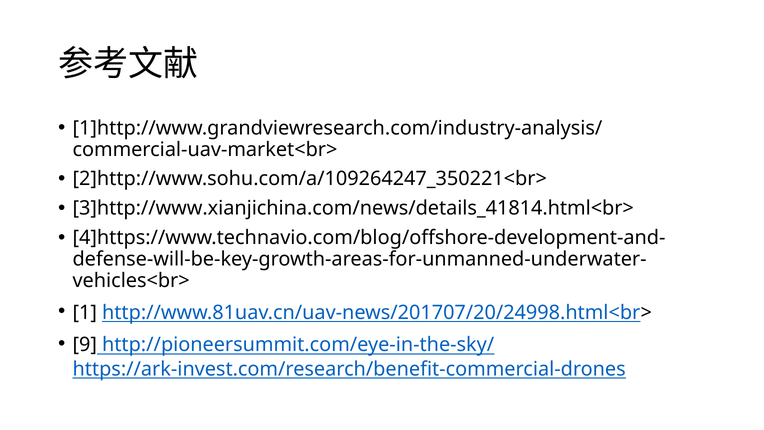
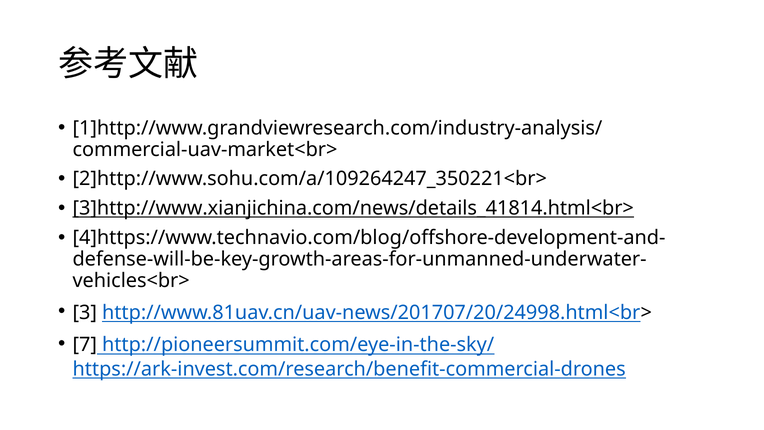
3]http://www.xianjichina.com/news/details_41814.html<br> underline: none -> present (353, 208)
1: 1 -> 3 (85, 312)
9: 9 -> 7 (85, 345)
